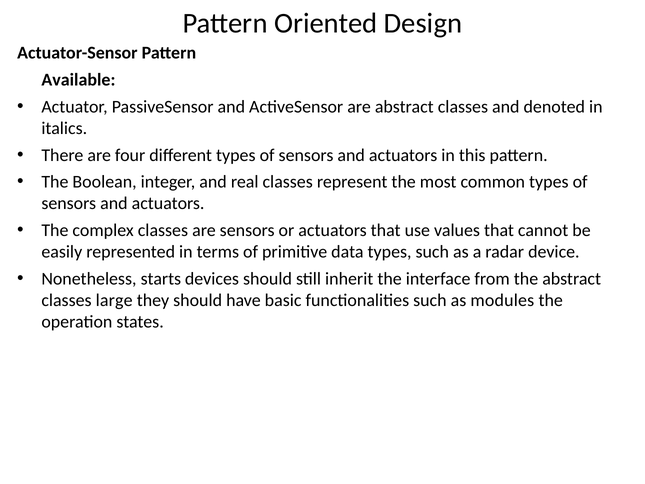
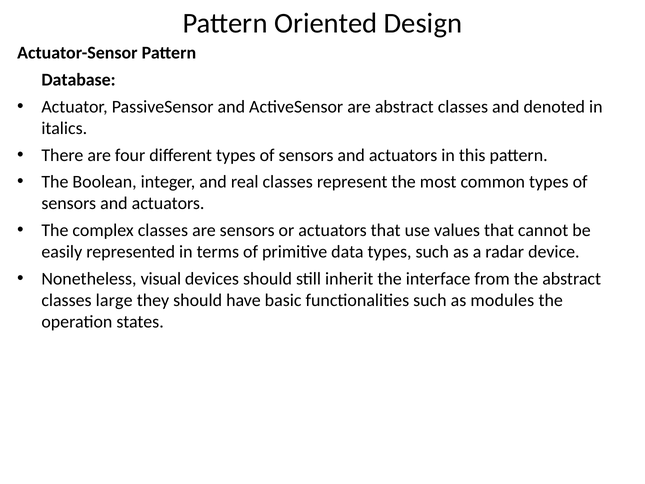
Available: Available -> Database (78, 80)
starts: starts -> visual (161, 279)
